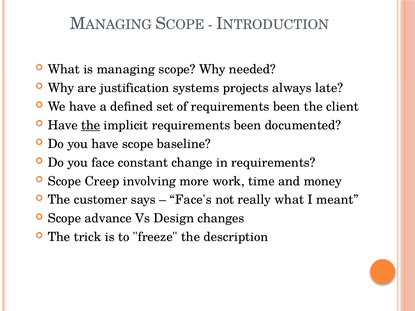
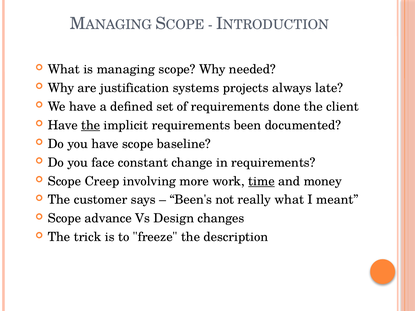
of requirements been: been -> done (287, 107)
time underline: none -> present (261, 181)
Face's: Face's -> Been's (191, 200)
